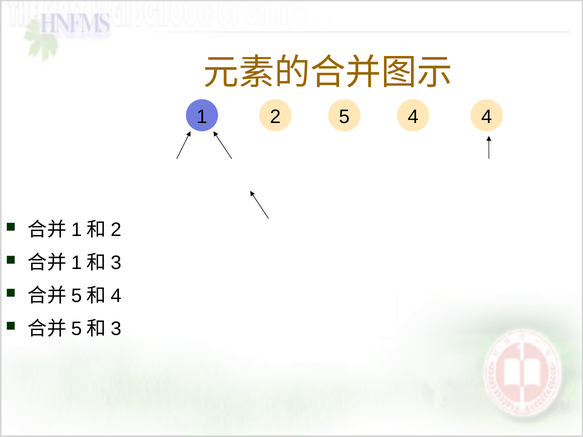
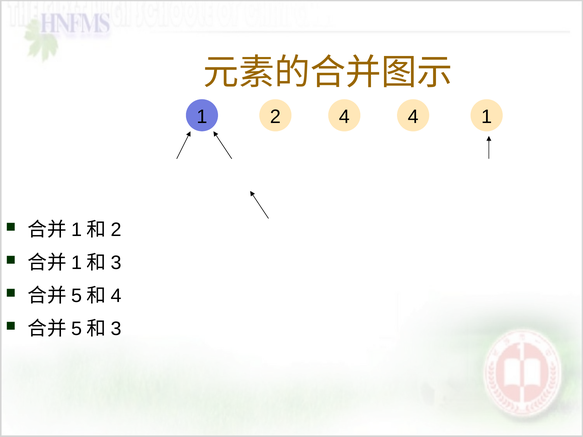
1 5: 5 -> 4 (344, 117)
4 4: 4 -> 1 (487, 117)
